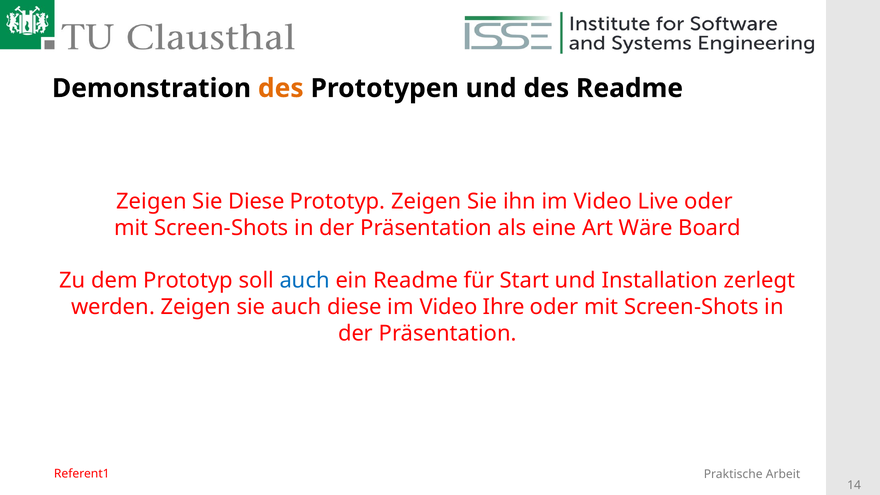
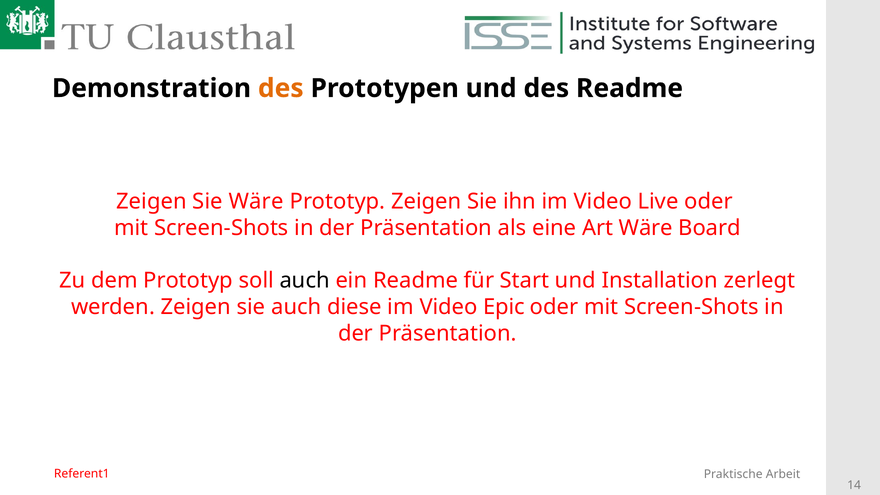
Sie Diese: Diese -> Wäre (256, 201)
auch colour: blue -> black (305, 281)
Ihre: Ihre -> Epic (504, 307)
